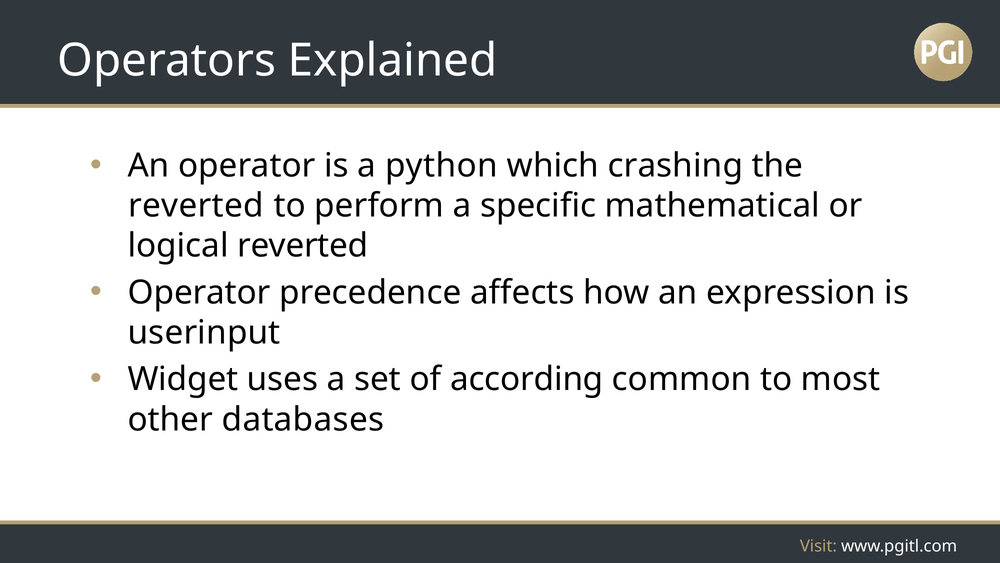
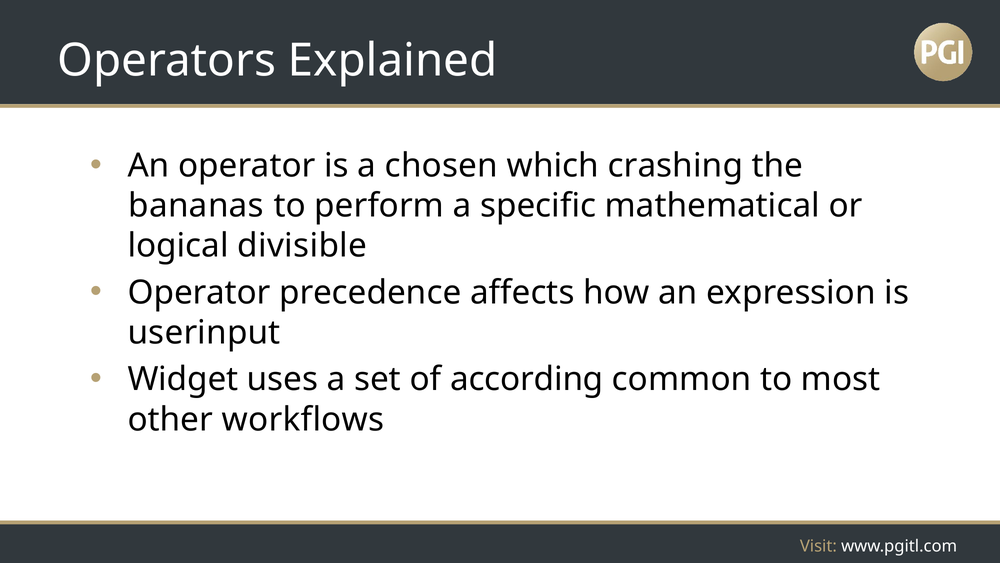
python: python -> chosen (441, 166)
reverted: reverted -> bananas (196, 206)
logical reverted: reverted -> divisible (302, 246)
databases: databases -> workflows (303, 419)
